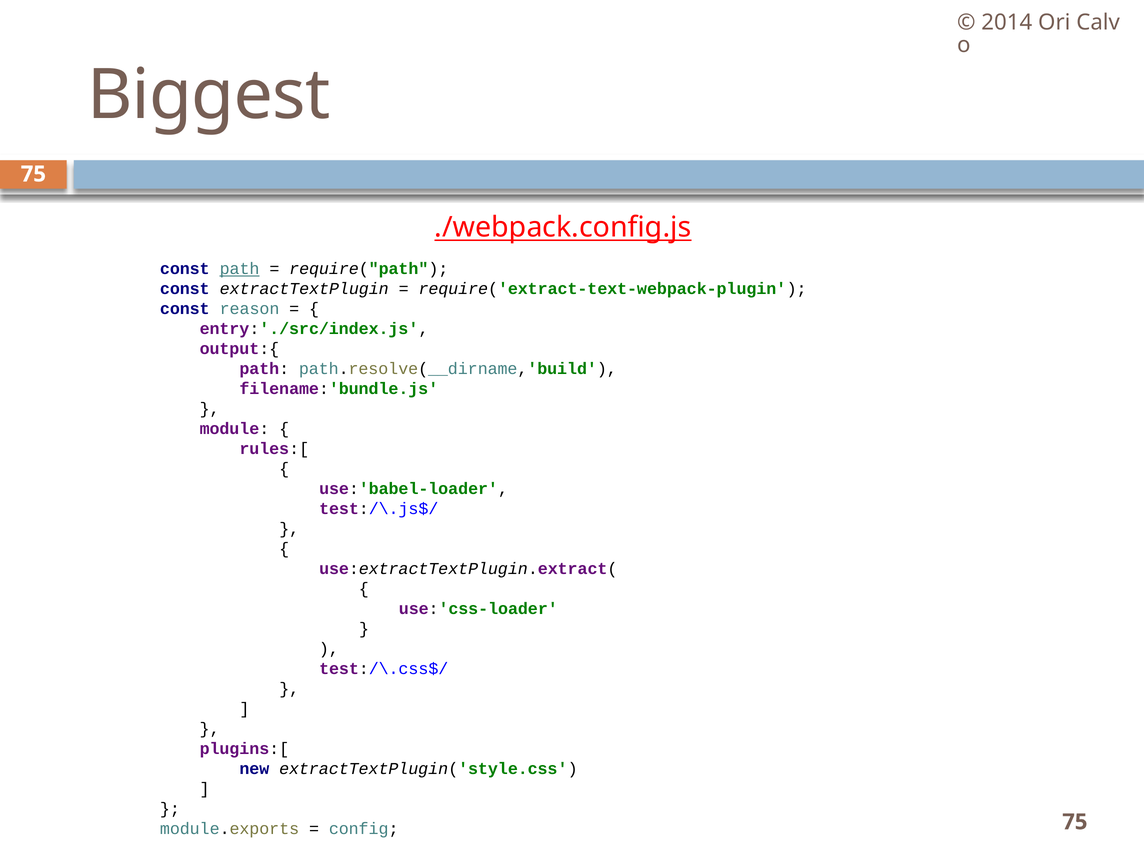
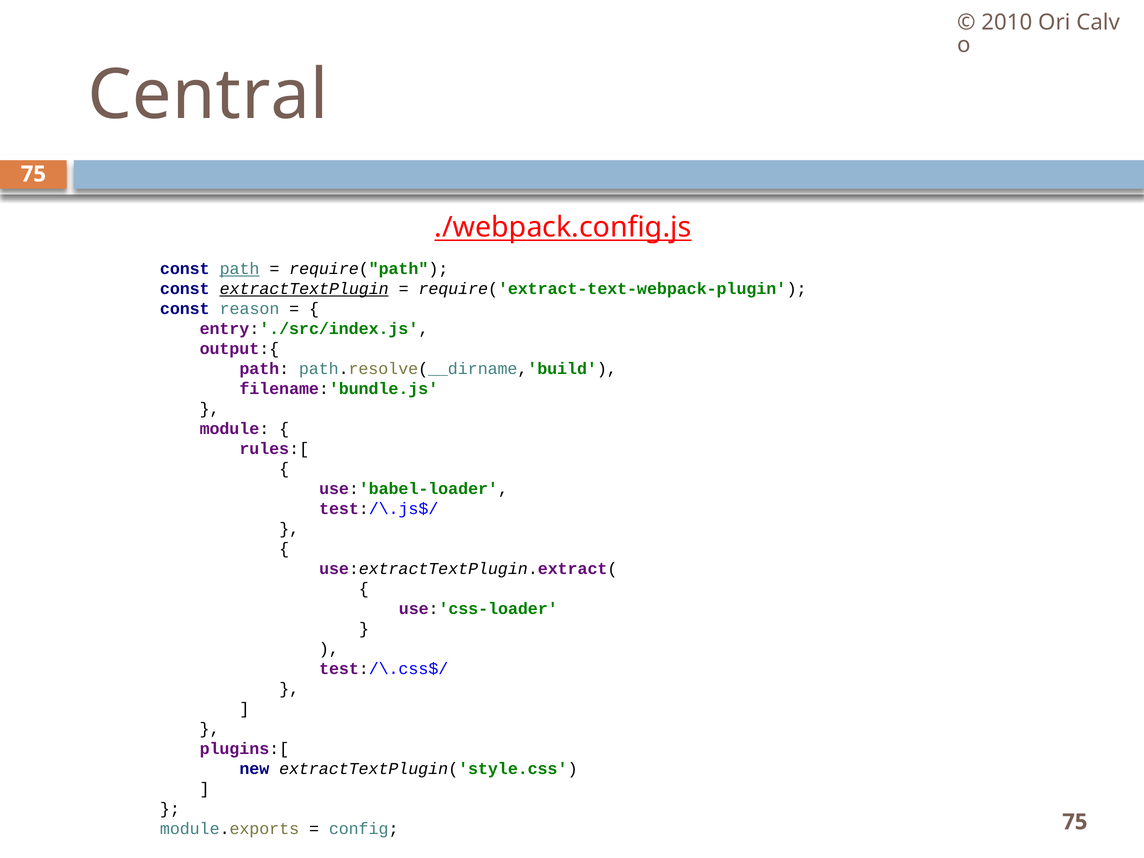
2014: 2014 -> 2010 (1007, 23)
Biggest: Biggest -> Central (208, 95)
extractTextPlugin underline: none -> present (304, 289)
